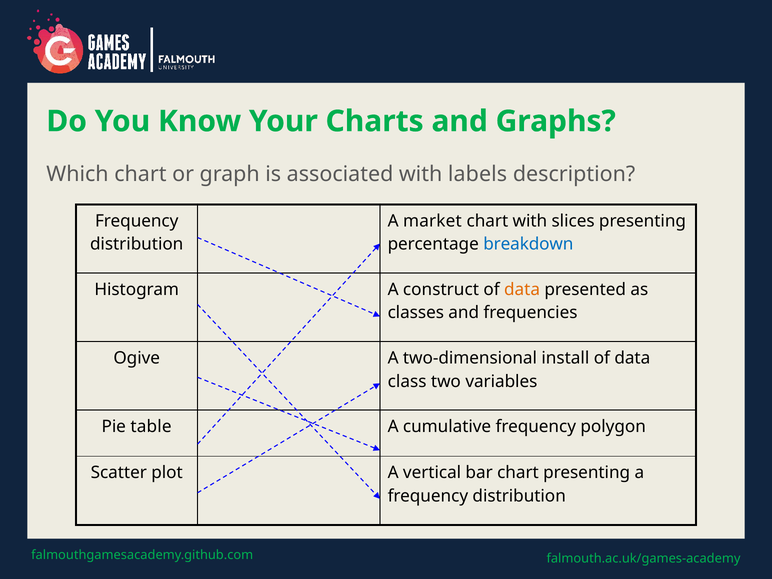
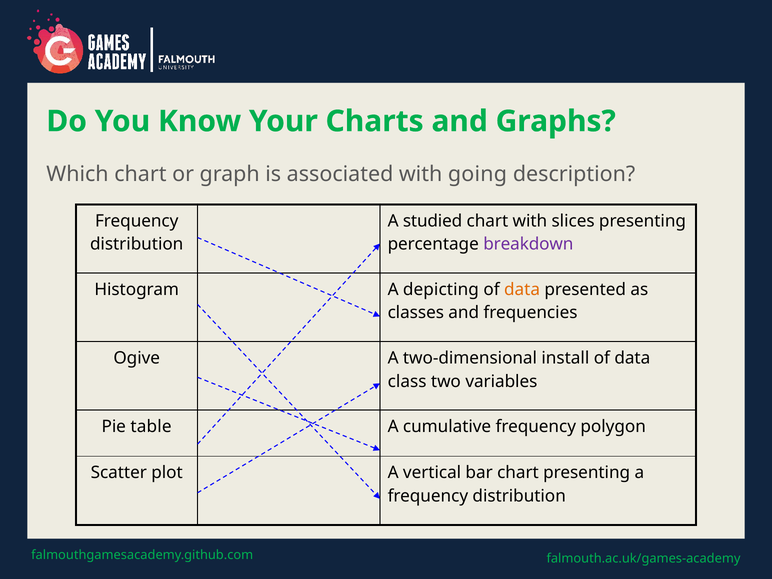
labels: labels -> going (477, 174)
market: market -> studied (433, 221)
breakdown colour: blue -> purple (528, 244)
construct: construct -> depicting (441, 289)
